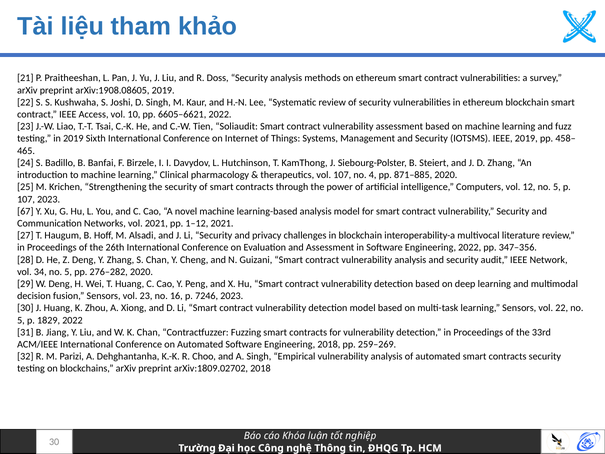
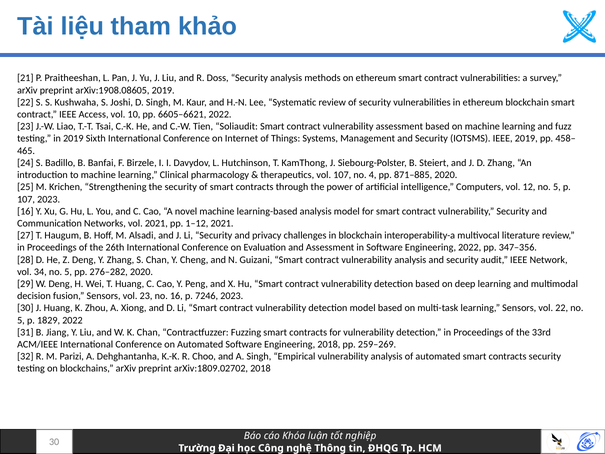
67: 67 -> 16 (25, 211)
